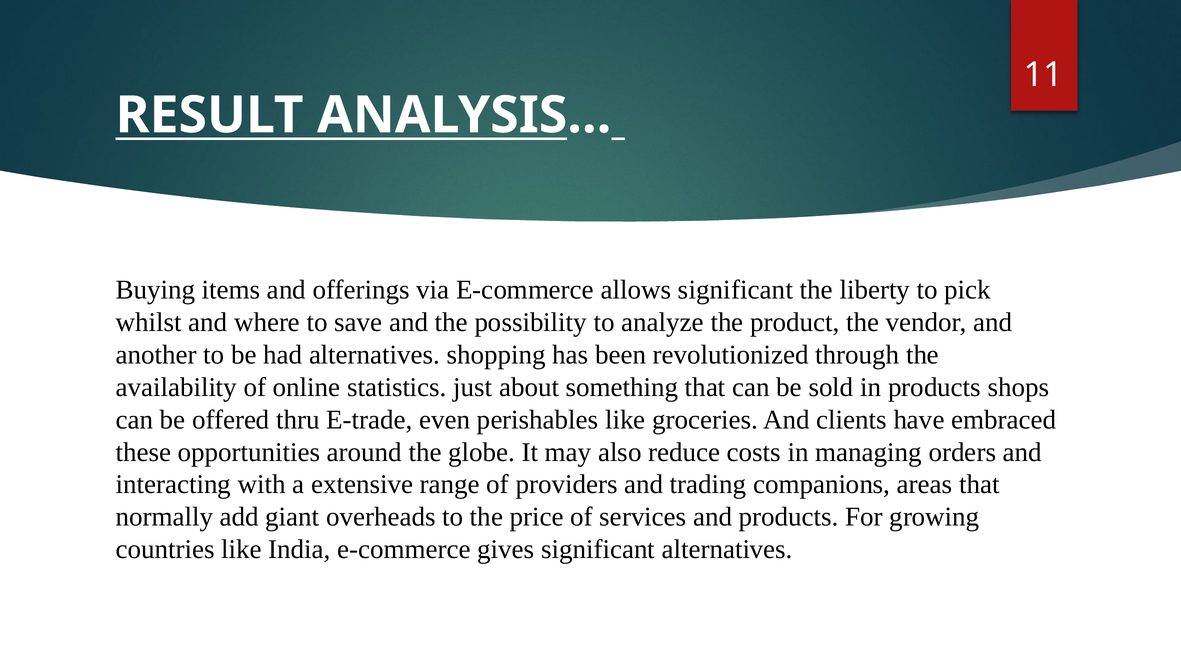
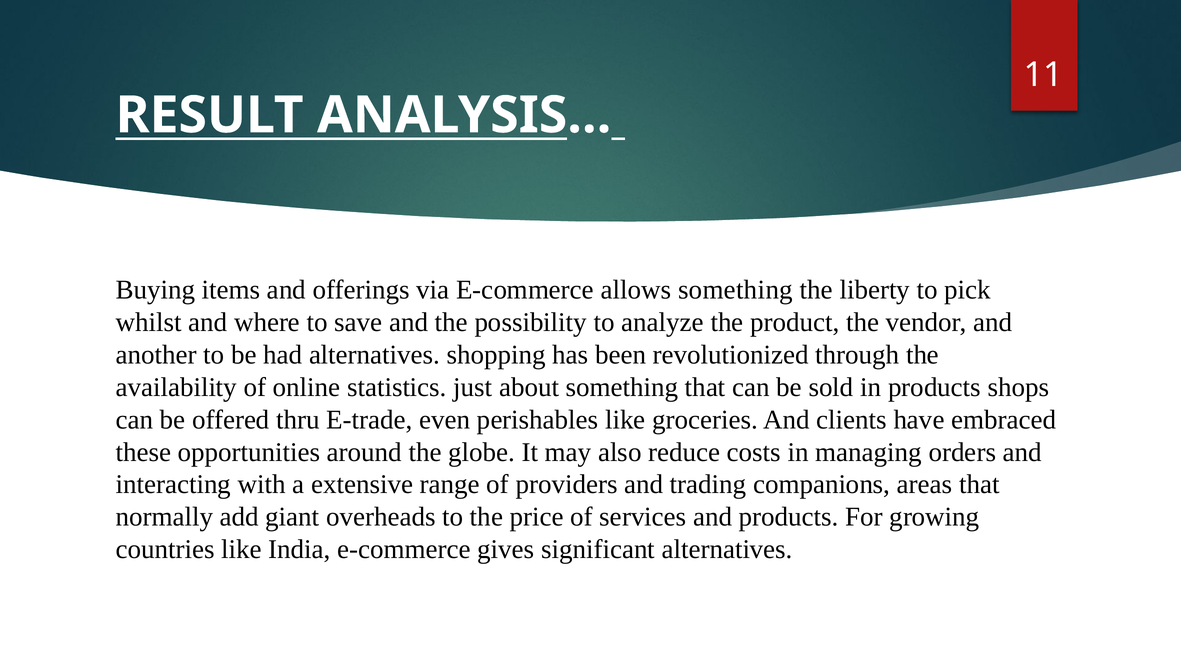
allows significant: significant -> something (735, 290)
